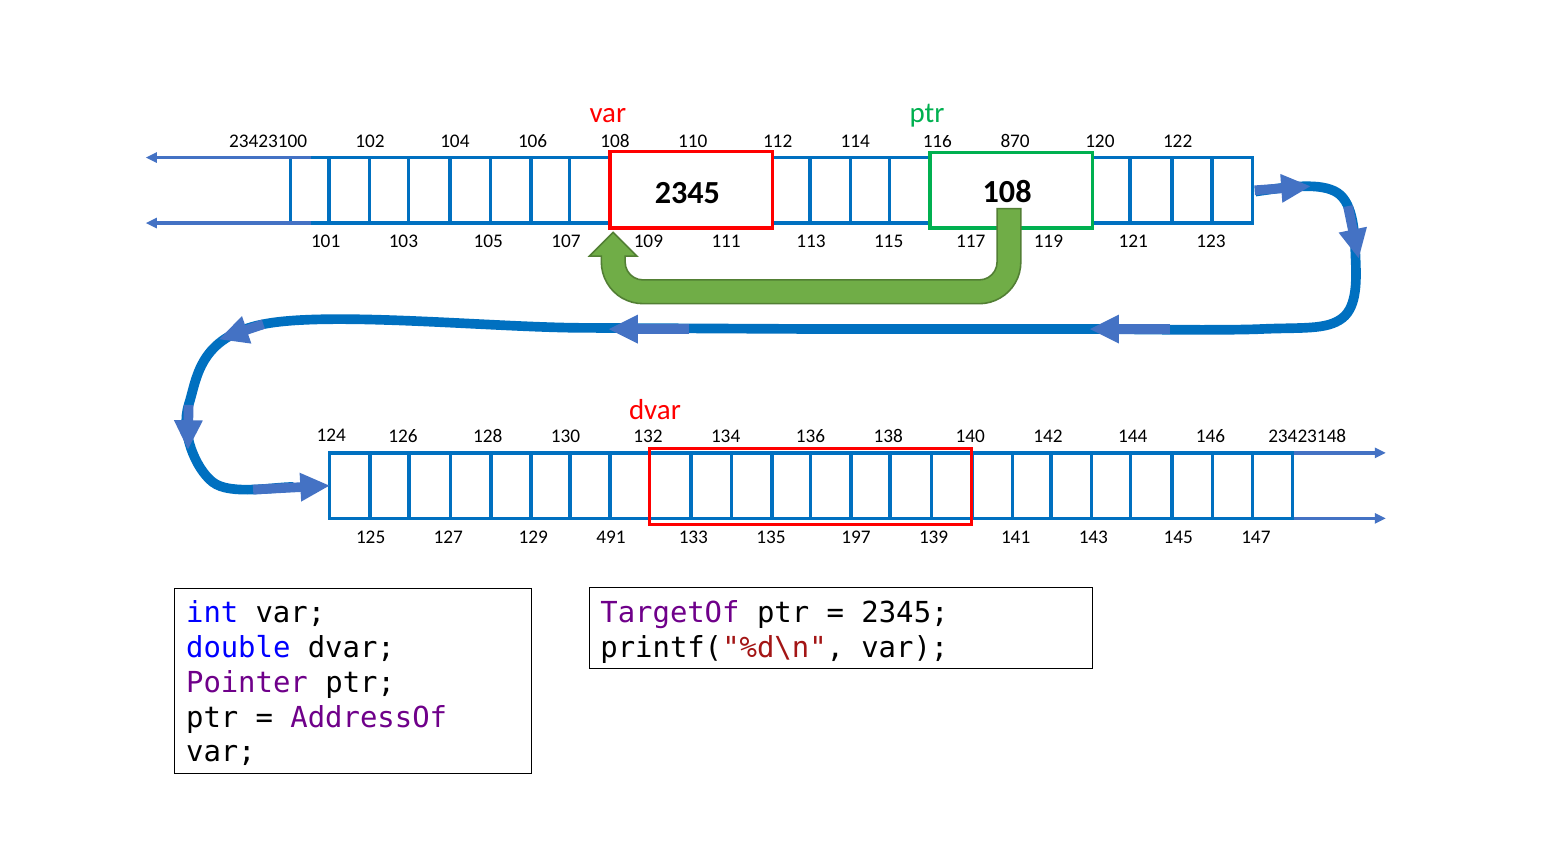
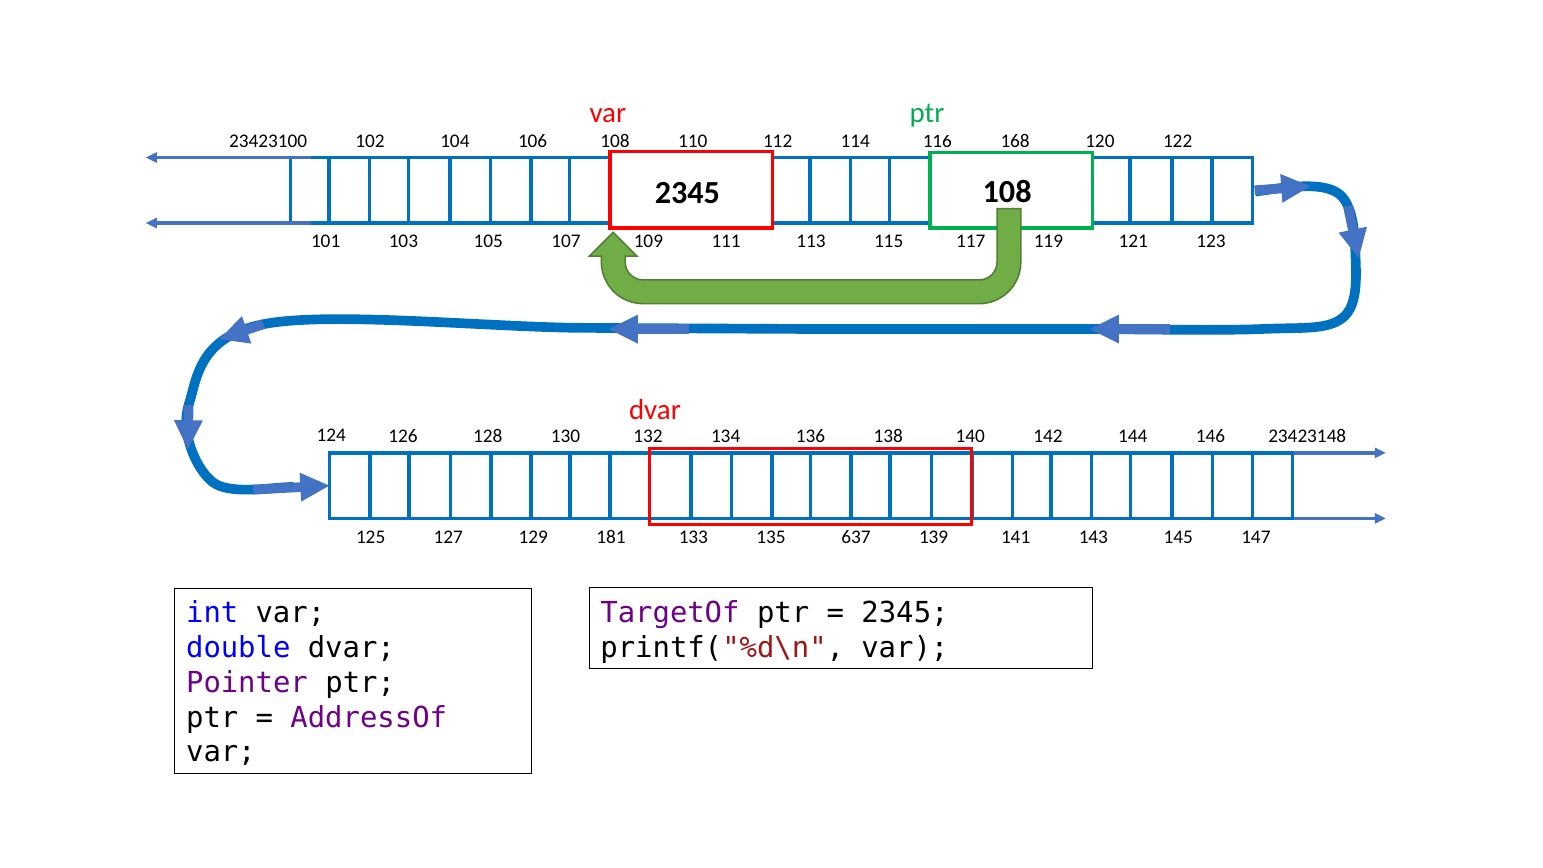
870: 870 -> 168 (1015, 141)
491: 491 -> 181 (611, 537)
197: 197 -> 637 (856, 537)
